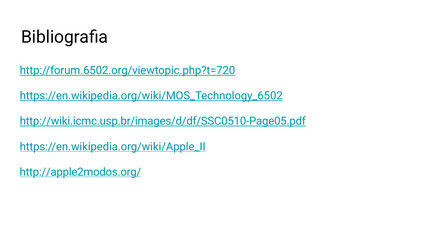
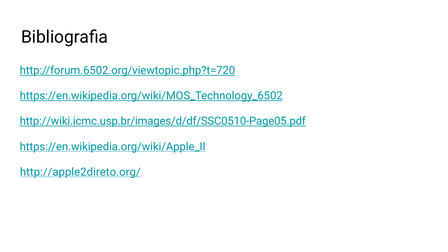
http://apple2modos.org/: http://apple2modos.org/ -> http://apple2direto.org/ (80, 172)
